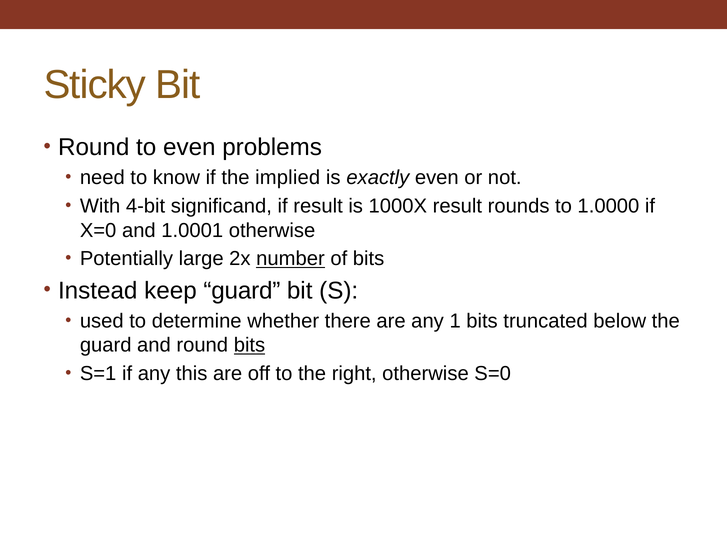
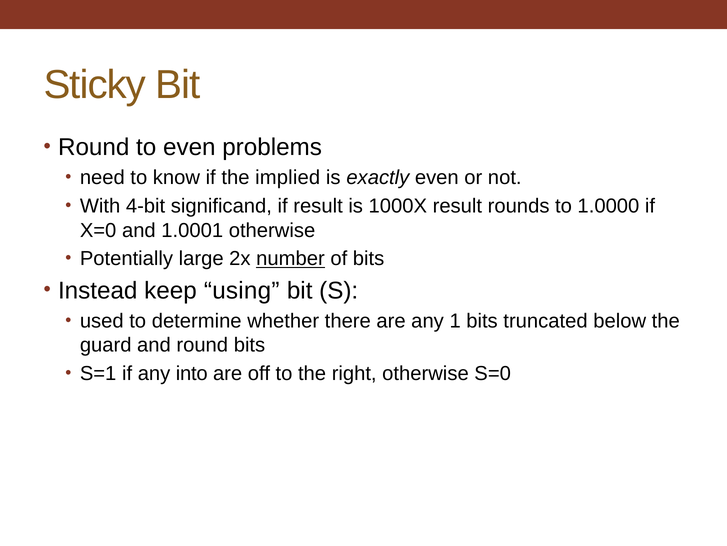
keep guard: guard -> using (242, 290)
bits underline: present -> none (249, 345)
this: this -> into (192, 373)
